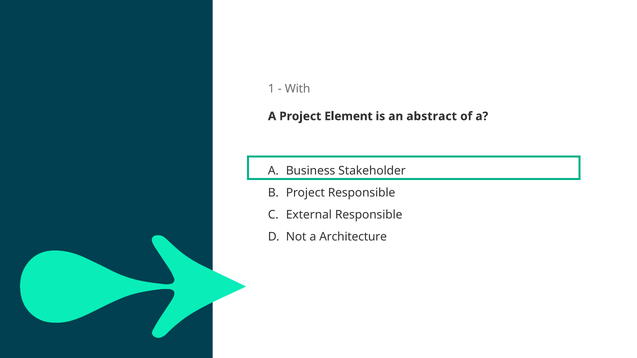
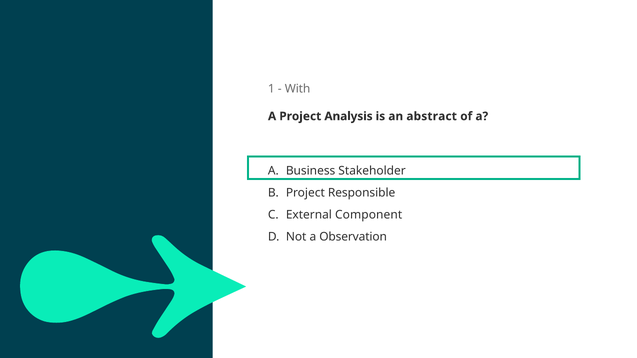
Element: Element -> Analysis (348, 116)
External Responsible: Responsible -> Component (369, 215)
Architecture: Architecture -> Observation (353, 237)
